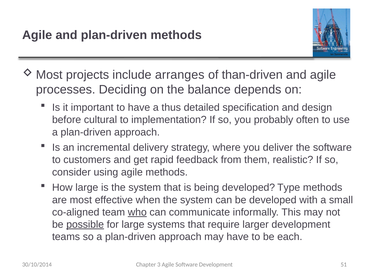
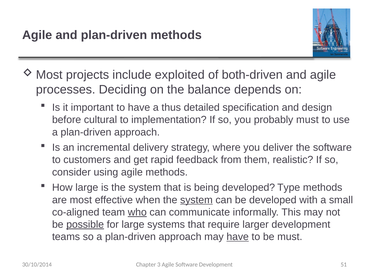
arranges: arranges -> exploited (180, 75)
than-driven: than-driven -> both-driven (252, 75)
probably often: often -> must (307, 120)
system underline: none -> present (196, 200)
have underline: none -> present (238, 237)
be each: each -> must (290, 237)
